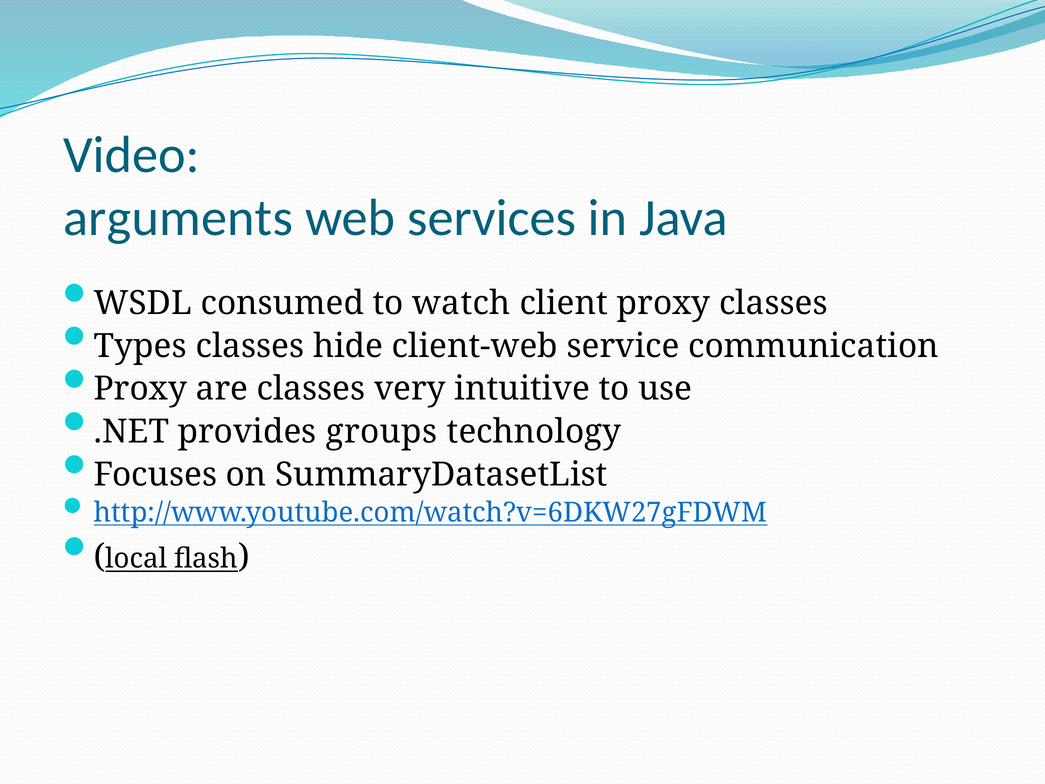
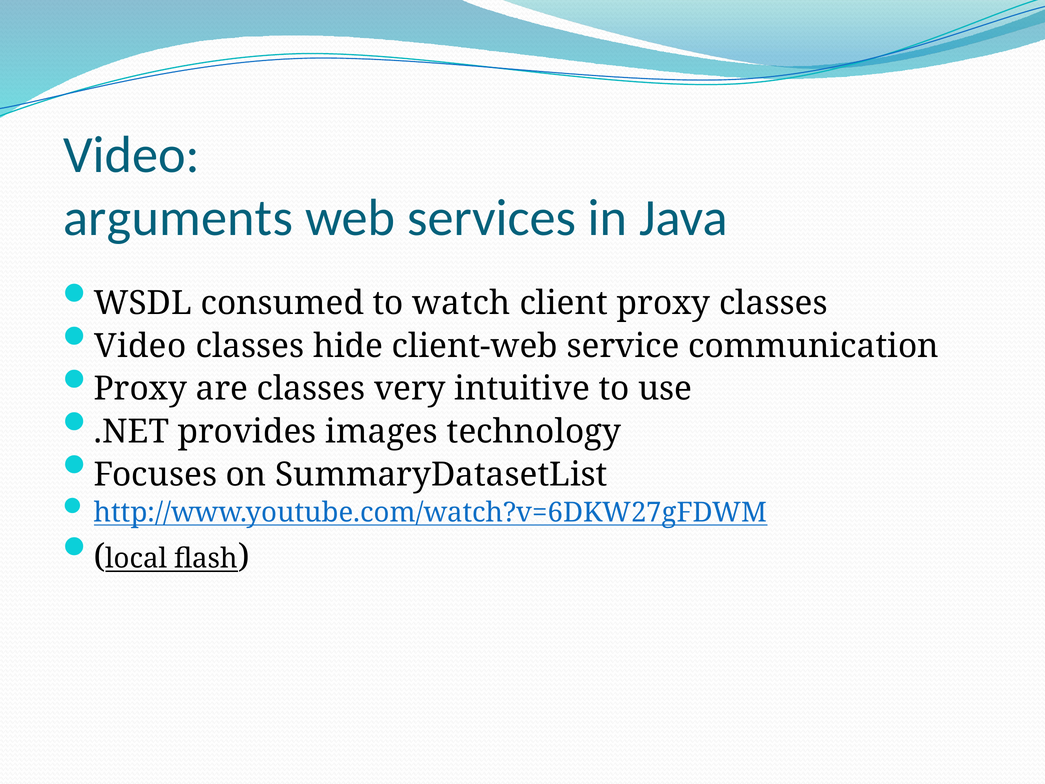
Types: Types -> Video (140, 346)
groups: groups -> images (382, 432)
